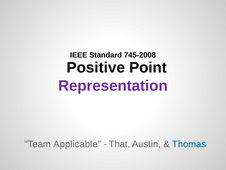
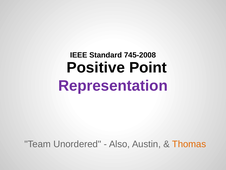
Applicable: Applicable -> Unordered (77, 144)
That: That -> Also (119, 144)
Thomas colour: blue -> orange (189, 144)
